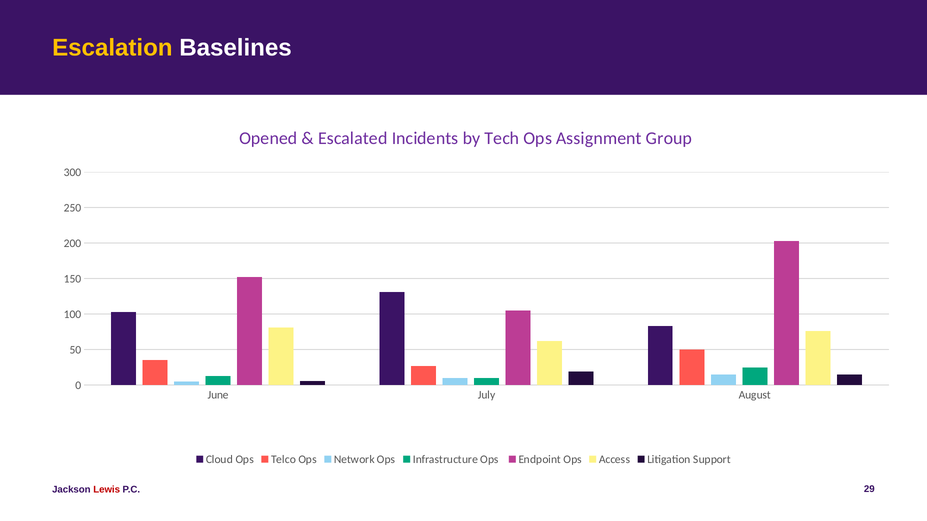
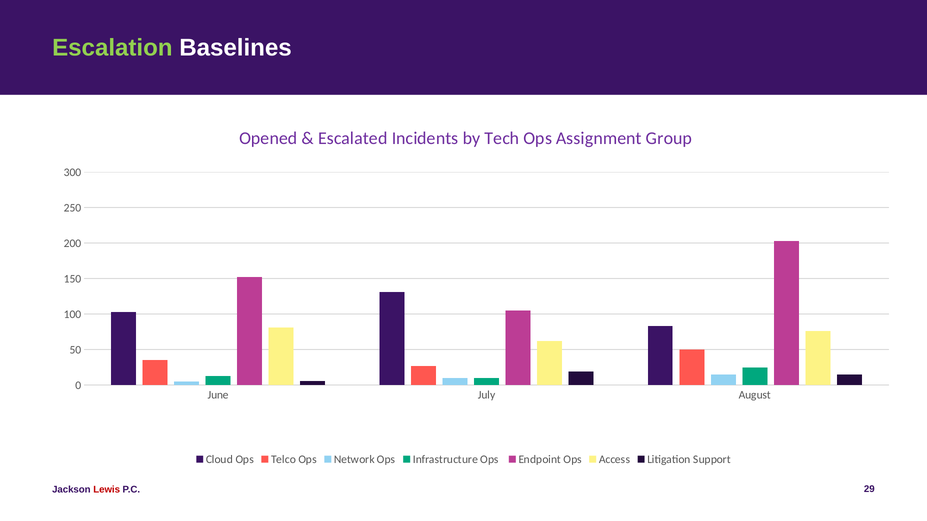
Escalation colour: yellow -> light green (112, 48)
